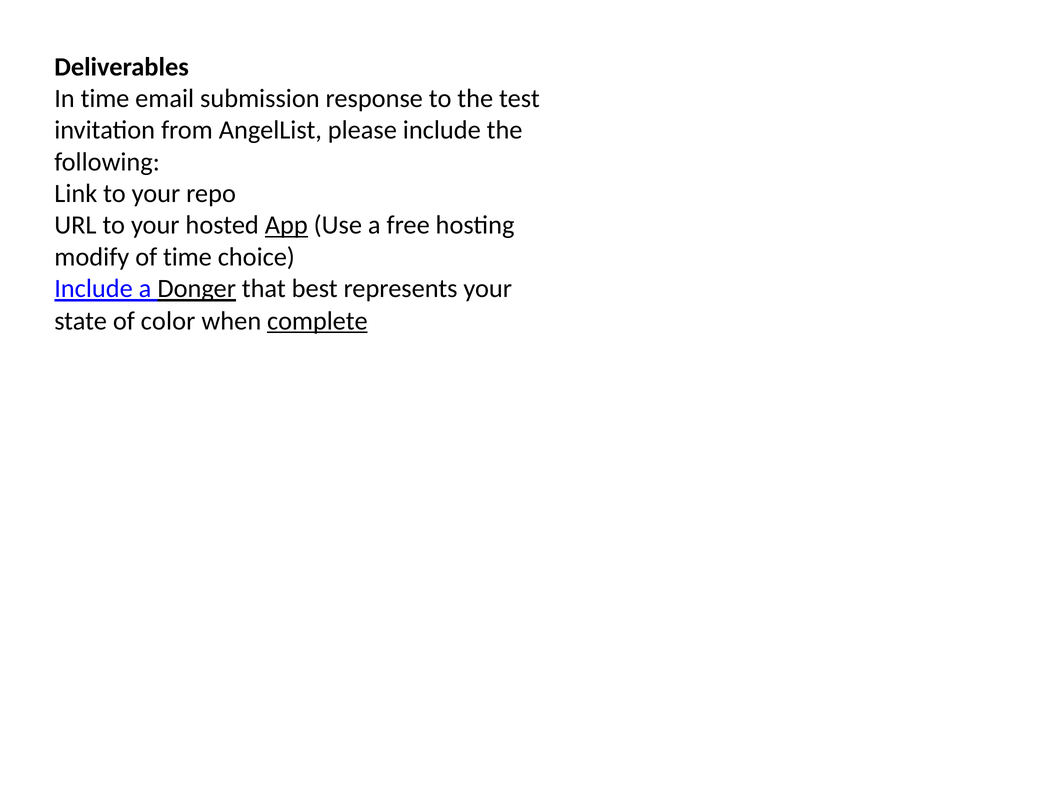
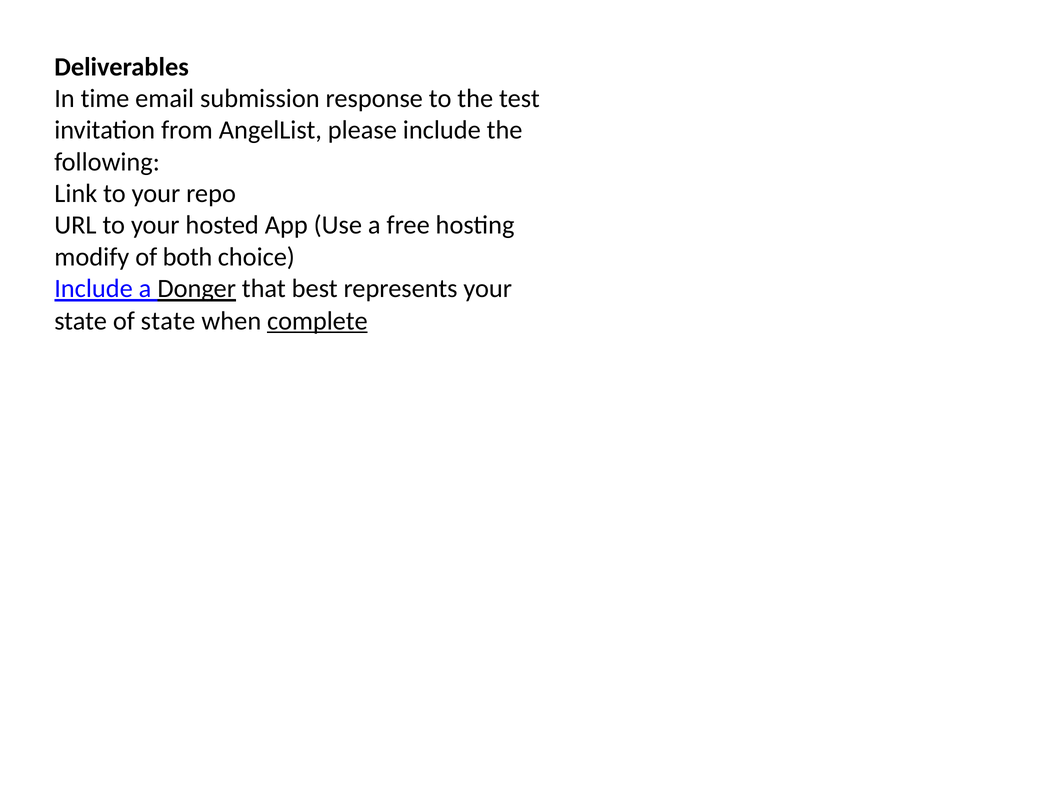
App underline: present -> none (286, 225)
of time: time -> both (188, 257)
of color: color -> state (168, 321)
